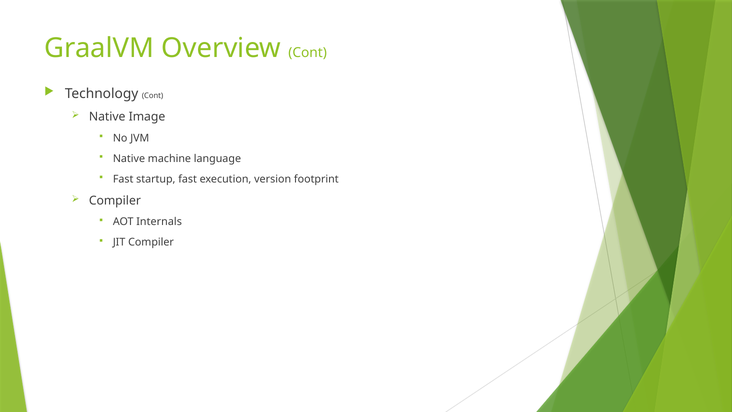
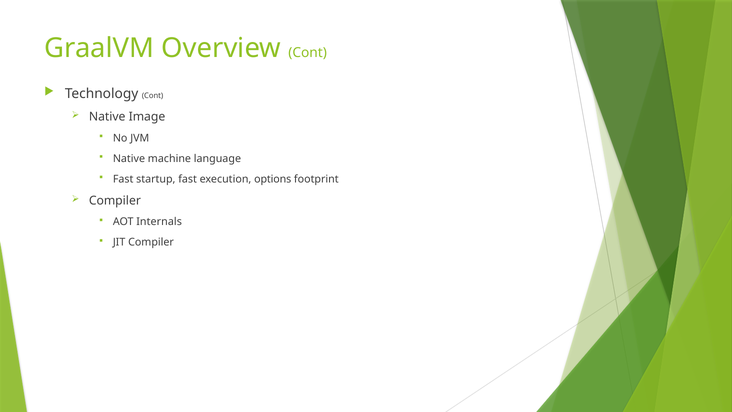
version: version -> options (273, 179)
